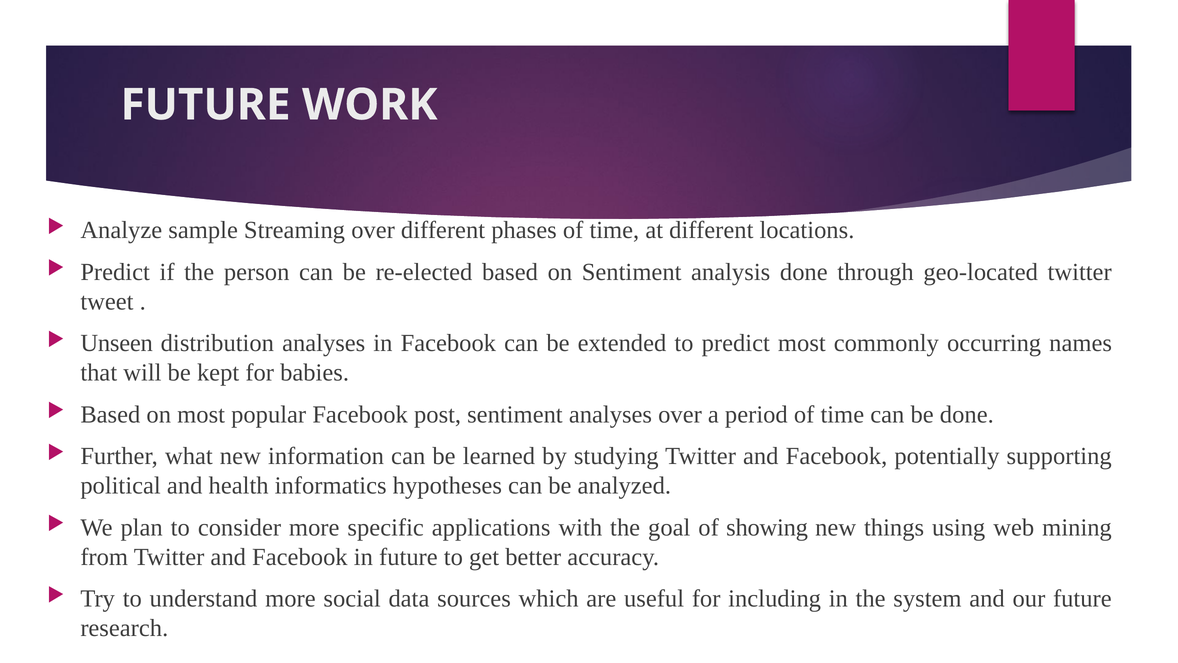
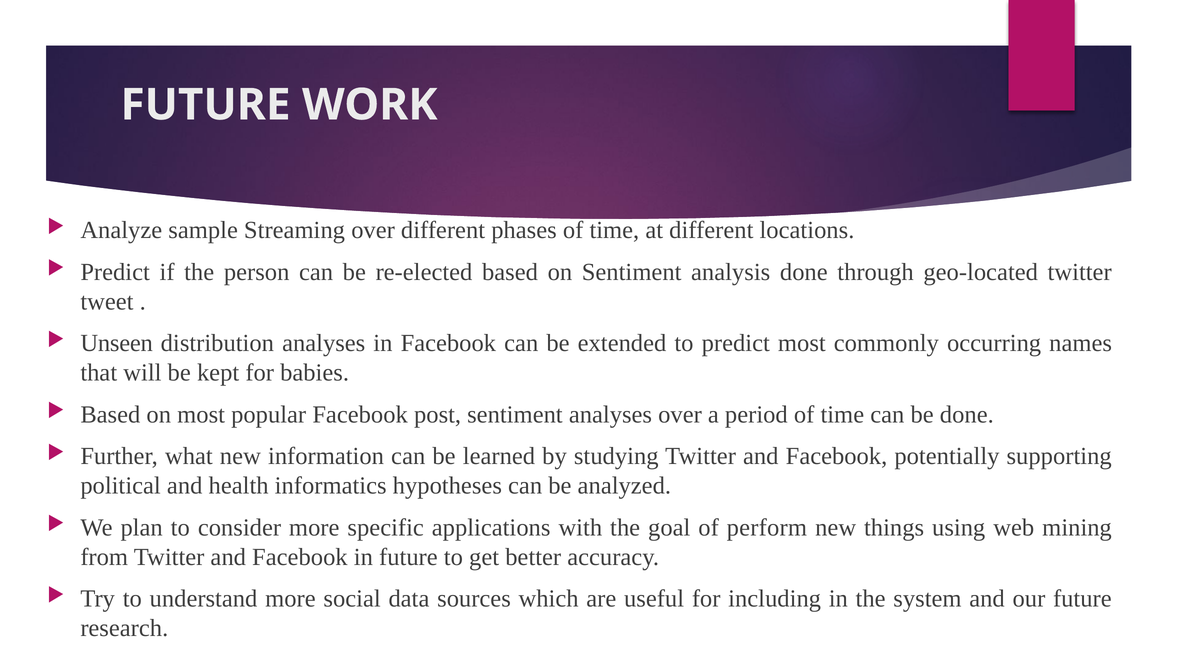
showing: showing -> perform (767, 527)
